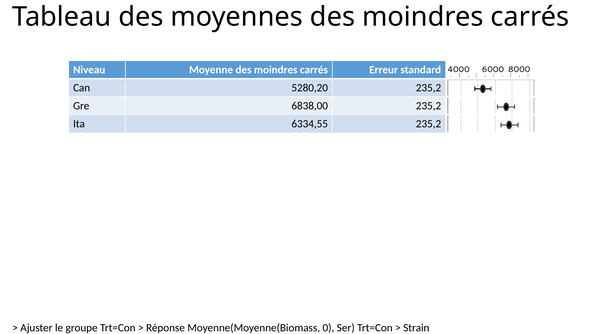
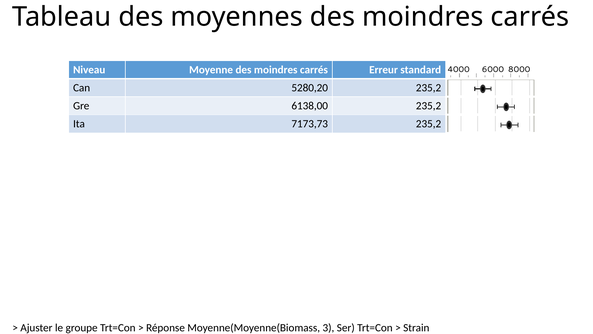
6838,00: 6838,00 -> 6138,00 (310, 106)
6334,55: 6334,55 -> 7173,73 (310, 124)
0: 0 -> 3 (328, 327)
